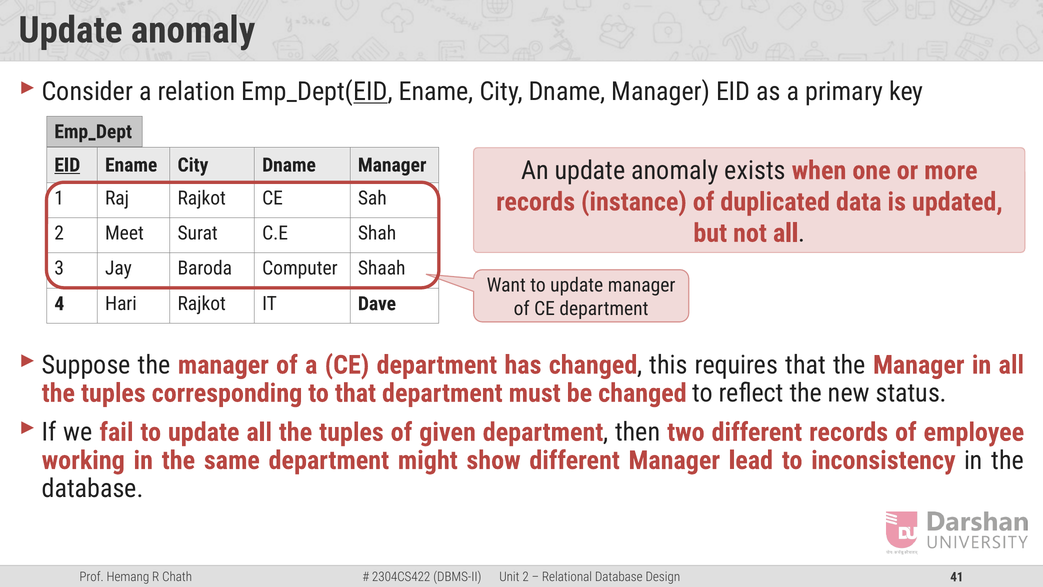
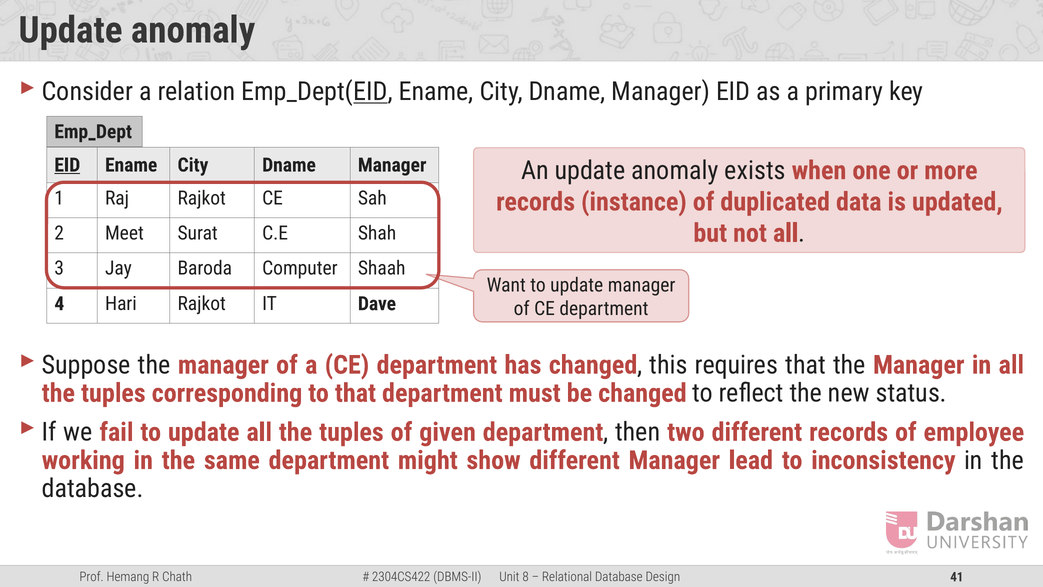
2: 2 -> 8 (526, 577)
